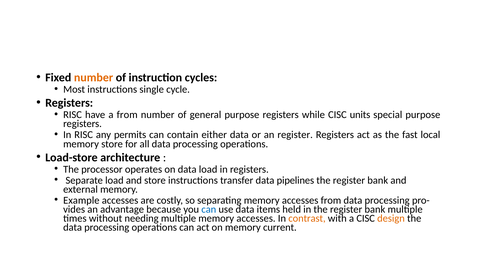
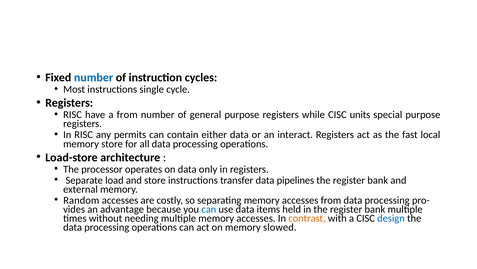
number colour: orange -> blue (94, 78)
an register: register -> interact (295, 135)
data load: load -> only (208, 169)
Example: Example -> Random (81, 200)
design colour: orange -> blue (391, 218)
current: current -> slowed (280, 227)
